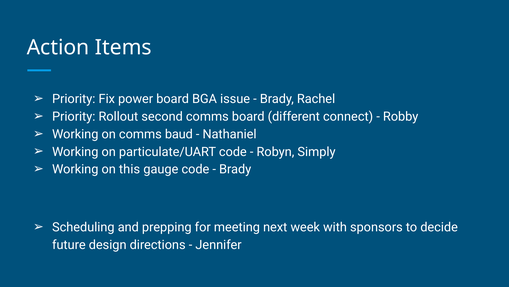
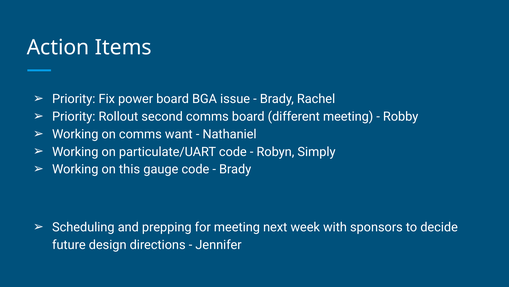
different connect: connect -> meeting (348, 116)
baud: baud -> want (179, 134)
